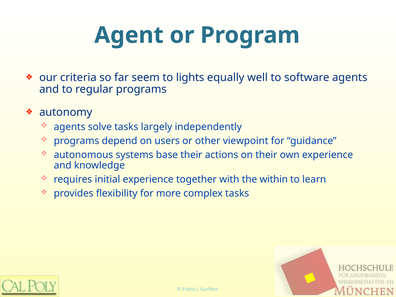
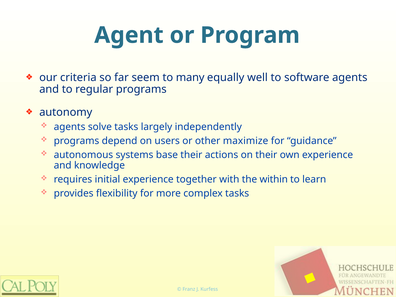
lights: lights -> many (190, 77)
viewpoint: viewpoint -> maximize (246, 141)
